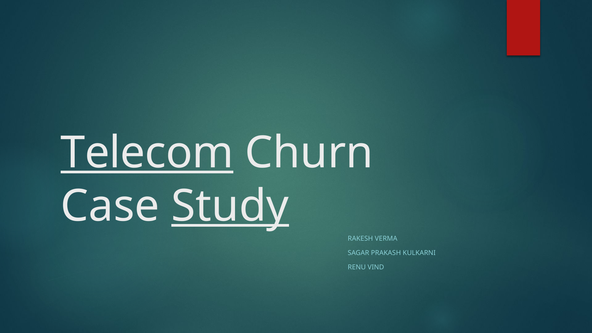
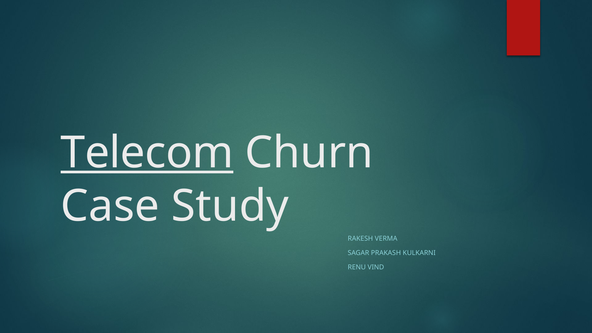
Study underline: present -> none (230, 206)
